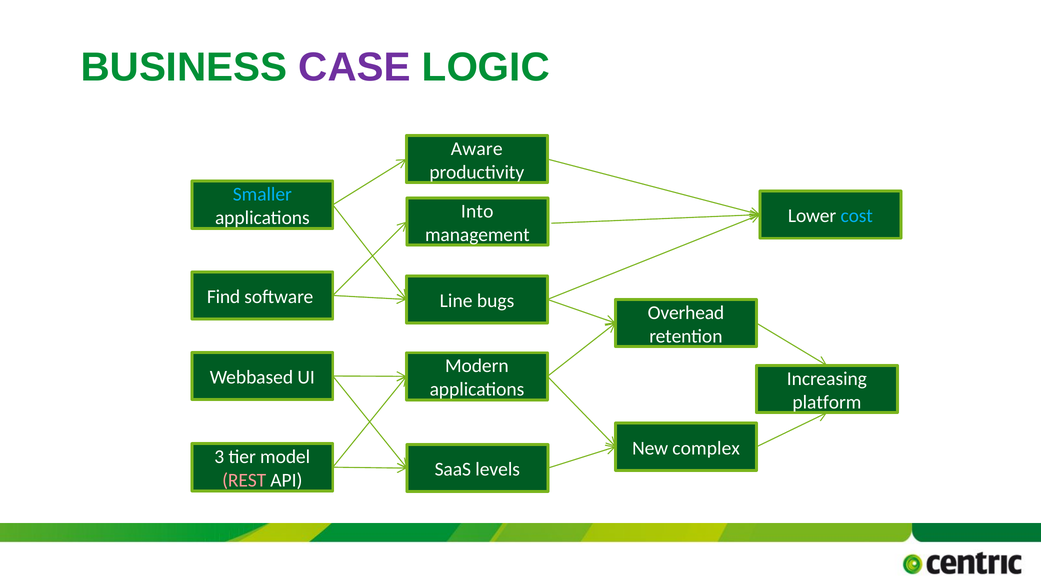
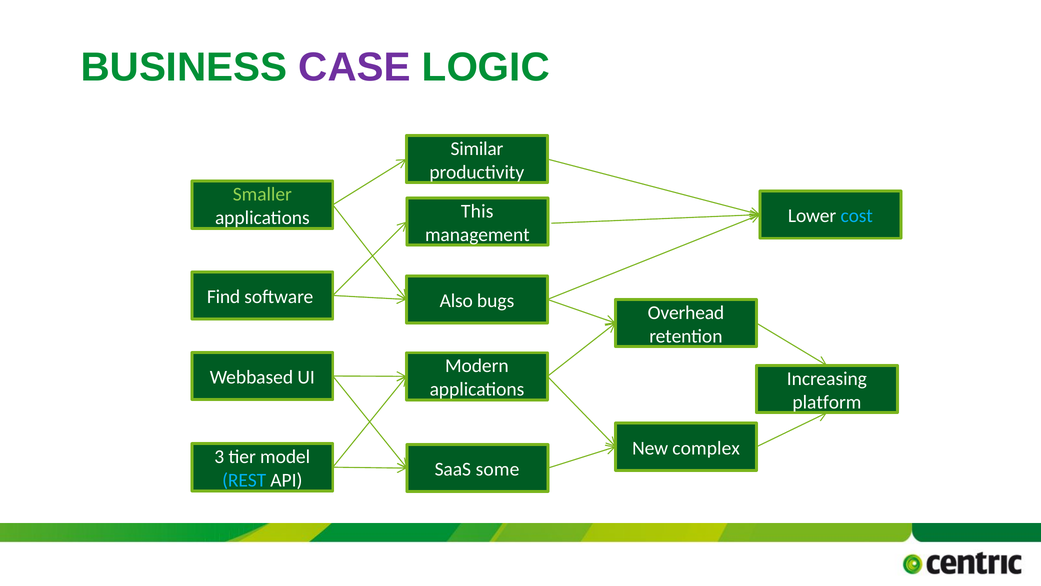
Aware: Aware -> Similar (477, 149)
Smaller colour: light blue -> light green (262, 194)
Into: Into -> This (477, 211)
Line: Line -> Also (456, 301)
levels: levels -> some (498, 469)
REST colour: pink -> light blue (244, 480)
